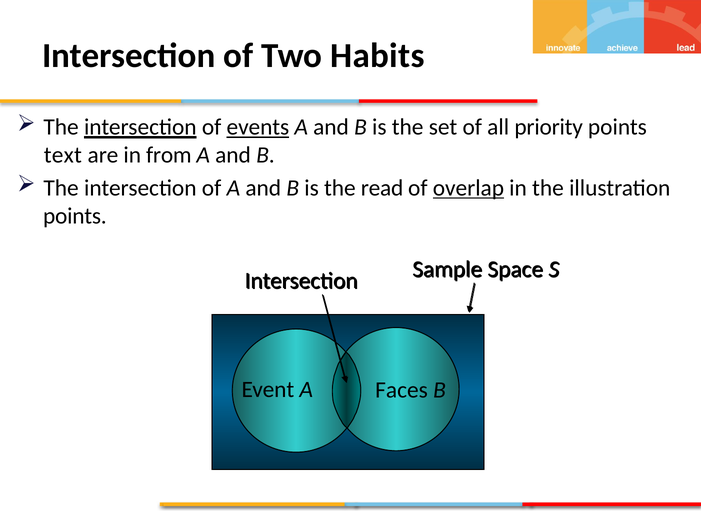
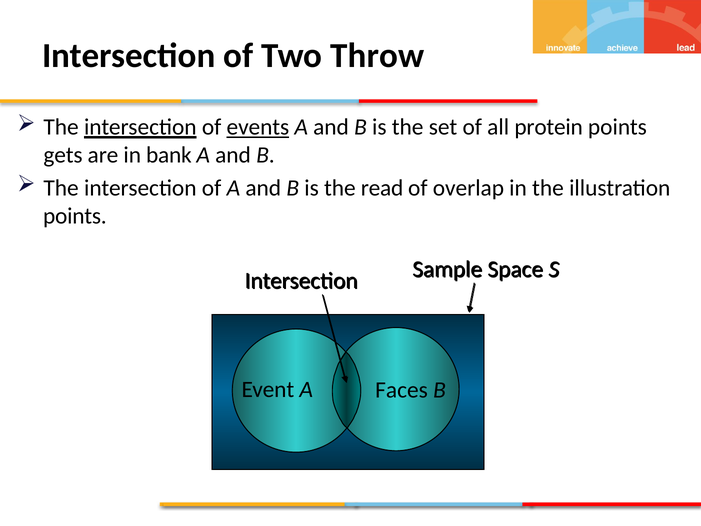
Habits: Habits -> Throw (377, 56)
priority: priority -> protein (549, 127)
text: text -> gets (63, 155)
from: from -> bank (169, 155)
overlap underline: present -> none (468, 188)
